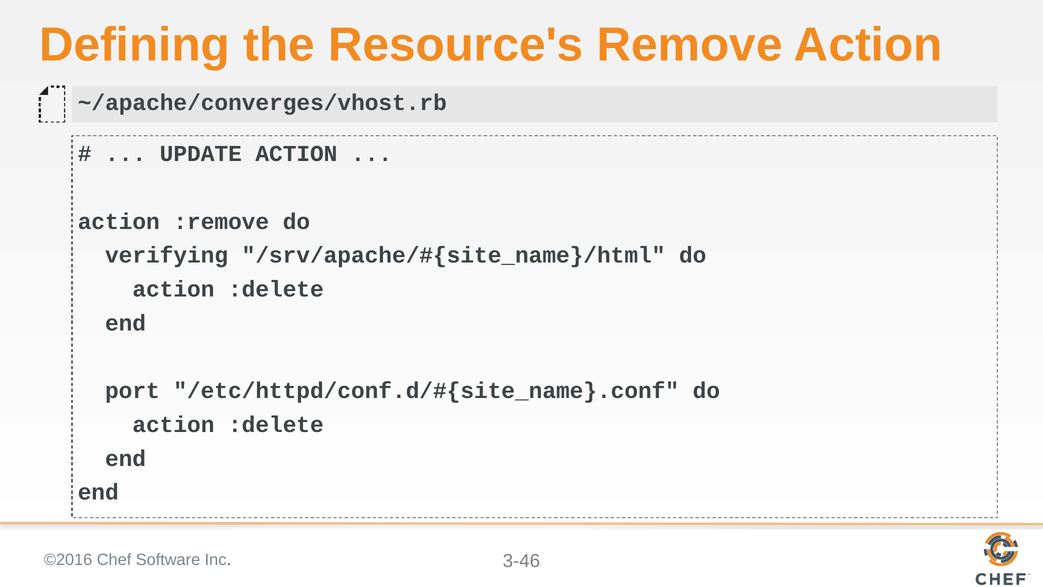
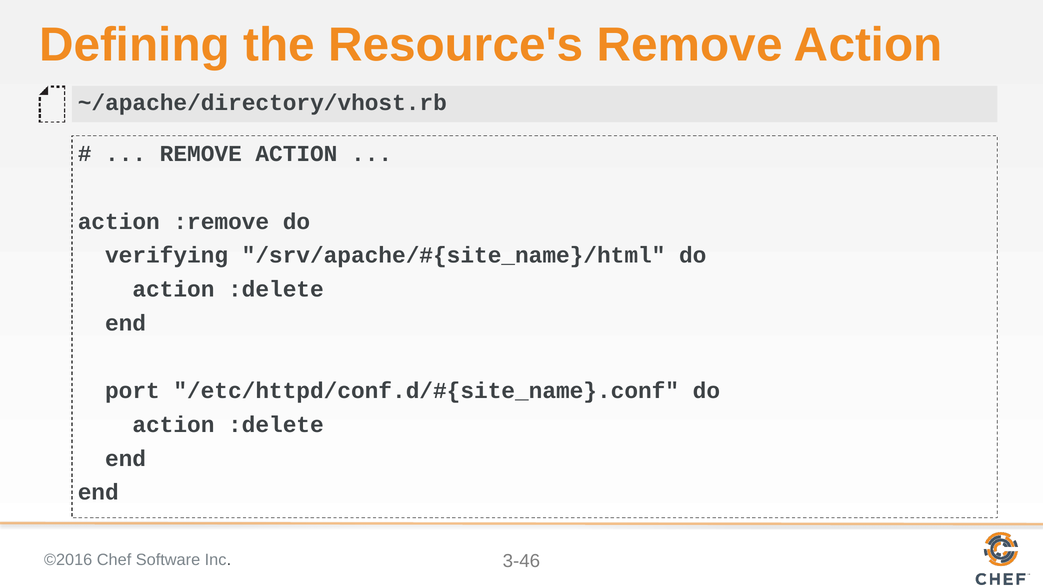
~/apache/converges/vhost.rb: ~/apache/converges/vhost.rb -> ~/apache/directory/vhost.rb (262, 103)
UPDATE: UPDATE -> REMOVE (201, 154)
